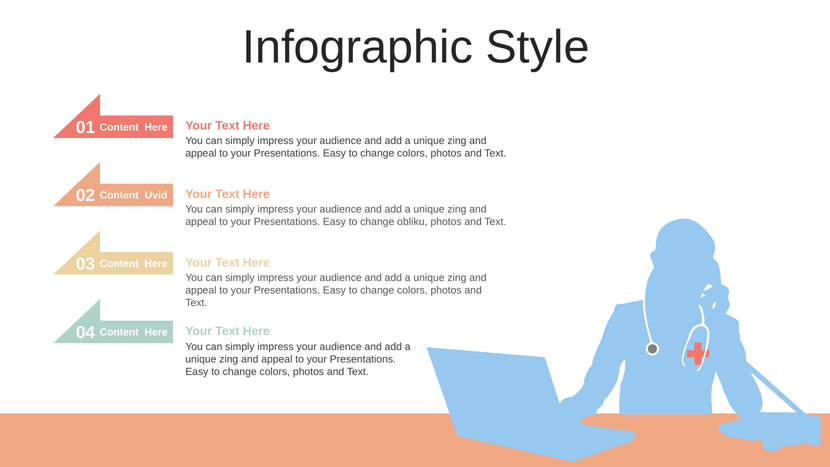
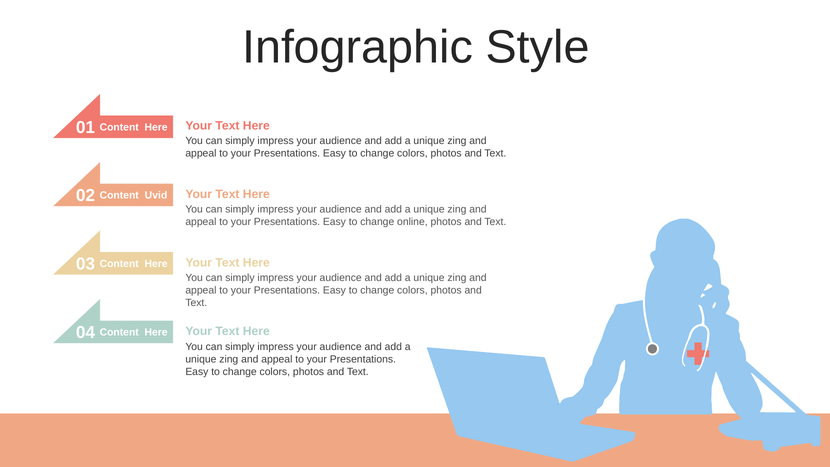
obliku: obliku -> online (412, 222)
